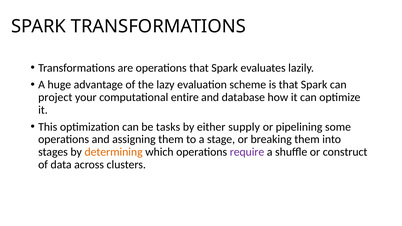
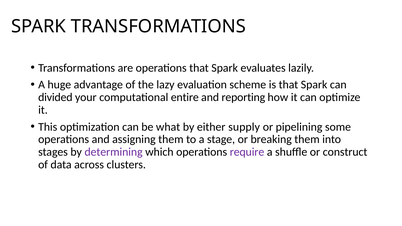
project: project -> divided (55, 97)
database: database -> reporting (243, 97)
tasks: tasks -> what (168, 127)
determining colour: orange -> purple (114, 152)
